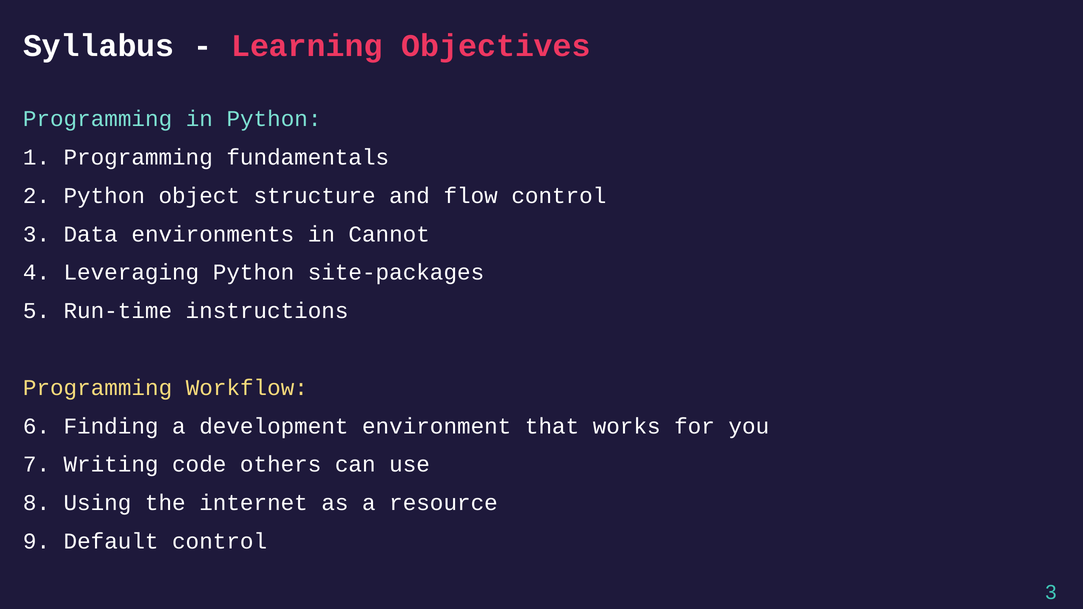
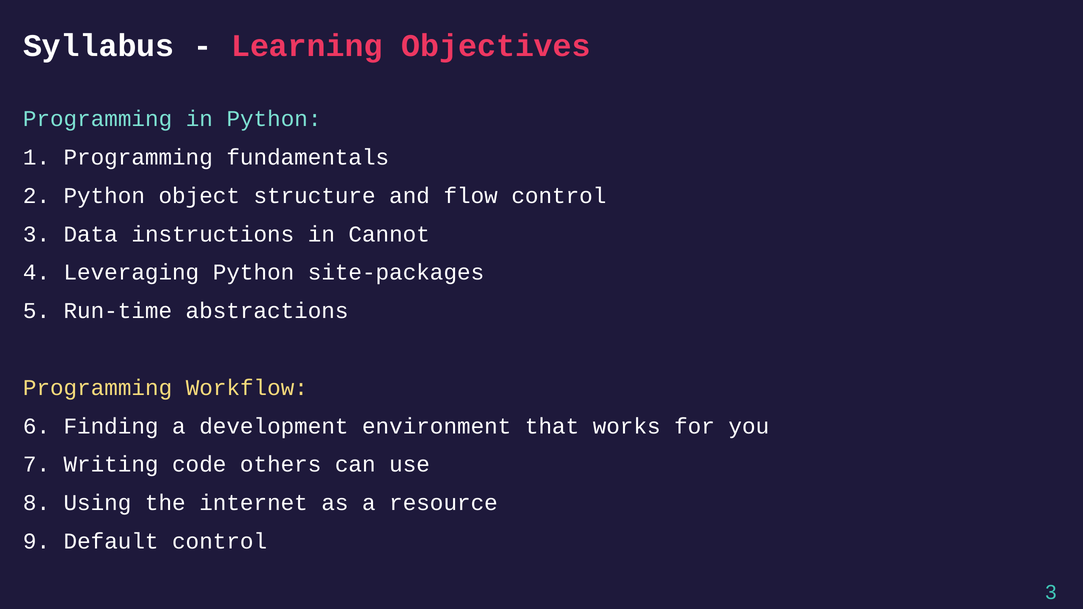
environments: environments -> instructions (213, 234)
instructions: instructions -> abstractions (267, 311)
